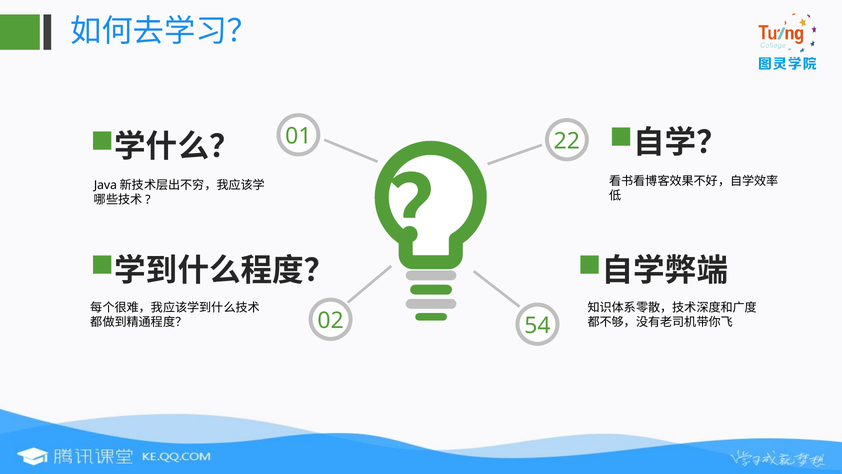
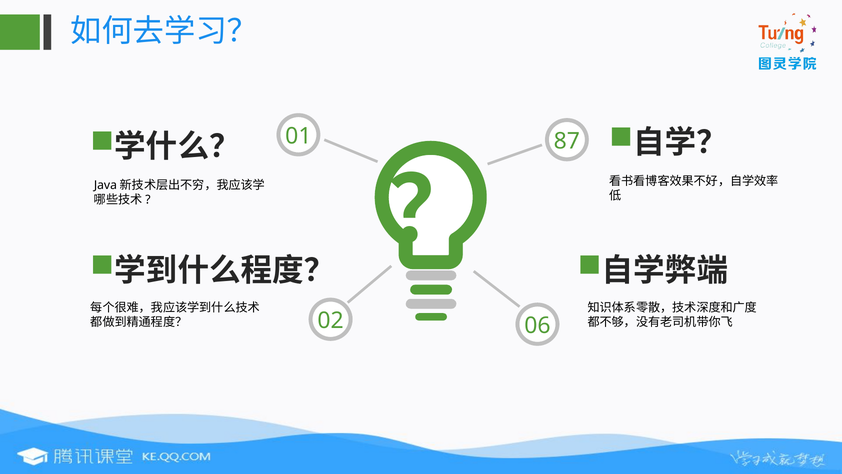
22: 22 -> 87 (567, 141)
54: 54 -> 06 (537, 326)
